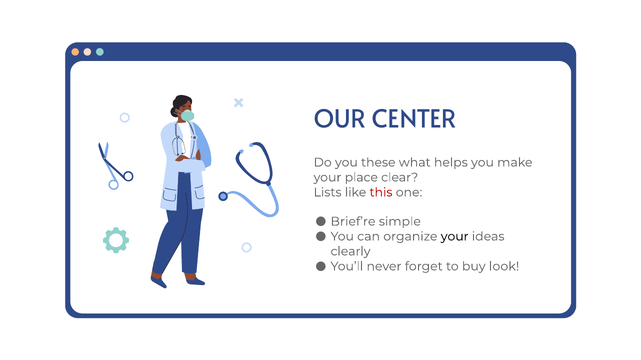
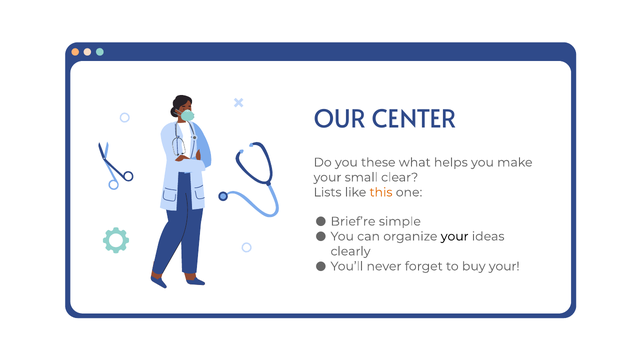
place: place -> small (361, 178)
this colour: red -> orange (381, 193)
buy look: look -> your (504, 267)
